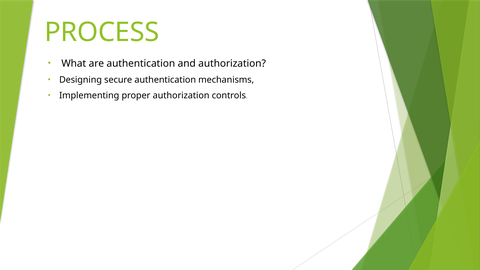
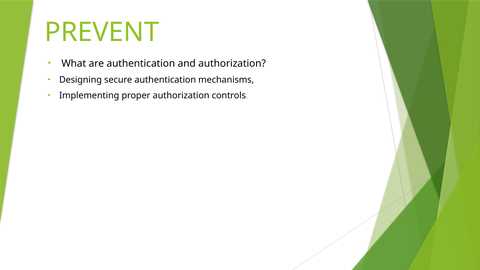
PROCESS: PROCESS -> PREVENT (102, 32)
